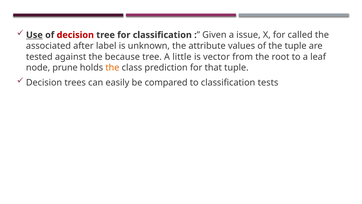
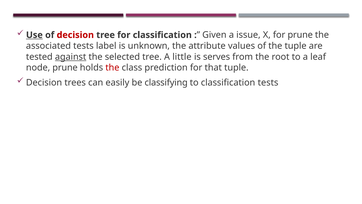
for called: called -> prune (300, 35)
associated after: after -> tests (83, 46)
against underline: none -> present (71, 57)
because: because -> selected (122, 57)
vector: vector -> serves (217, 57)
the colour: orange -> red (112, 68)
compared: compared -> classifying (166, 82)
